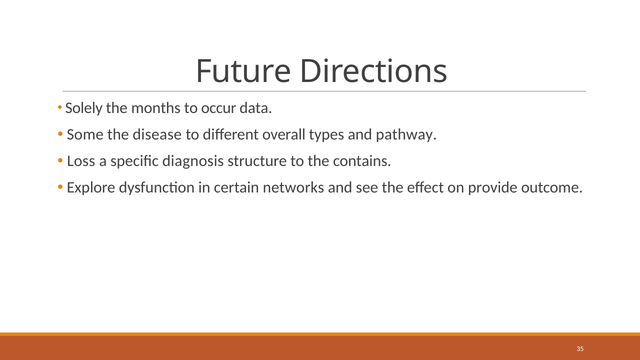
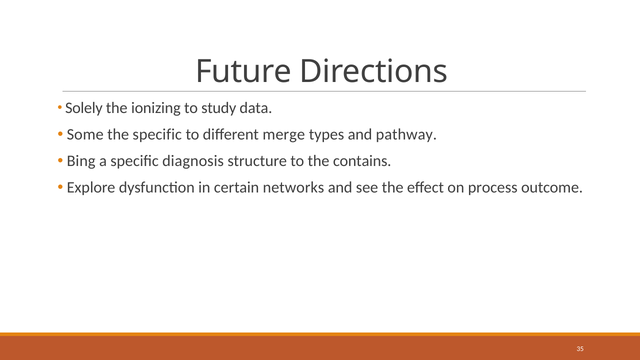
months: months -> ionizing (156, 108)
occur: occur -> study (219, 108)
the disease: disease -> specific (157, 134)
overall: overall -> merge (284, 134)
Loss: Loss -> Bing (81, 161)
provide: provide -> process (493, 188)
